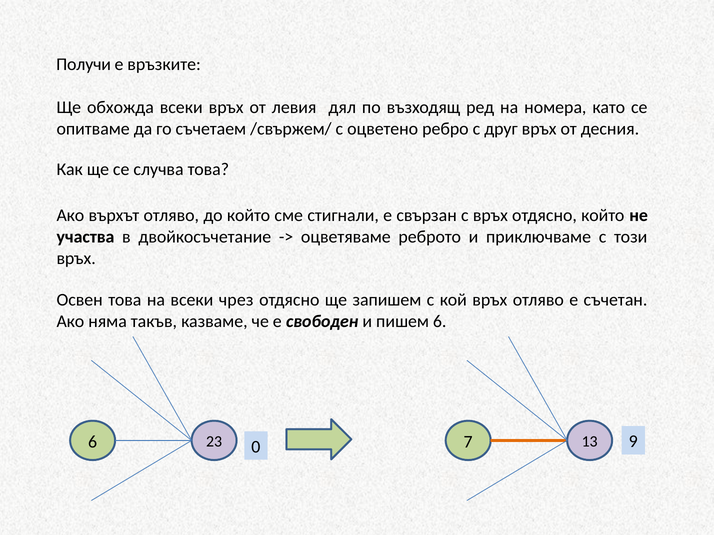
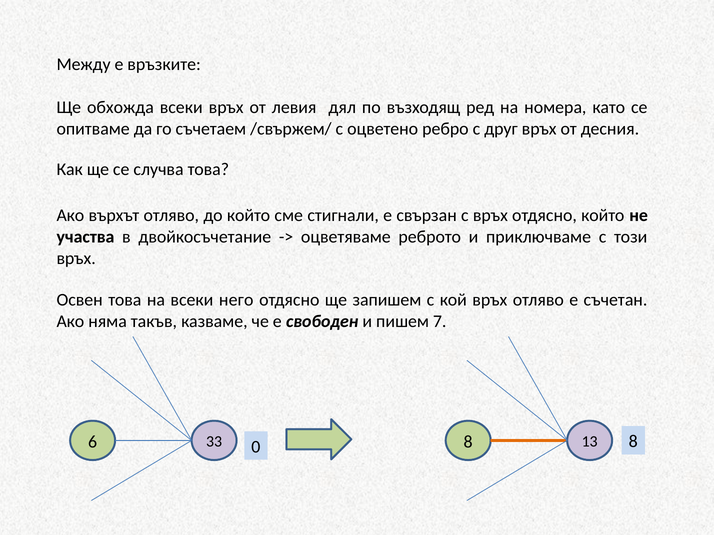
Получи: Получи -> Между (84, 65)
чрез: чрез -> него (236, 300)
пишем 6: 6 -> 7 (440, 321)
23: 23 -> 33 (214, 442)
0 7: 7 -> 8 (468, 442)
13 9: 9 -> 8 (633, 442)
